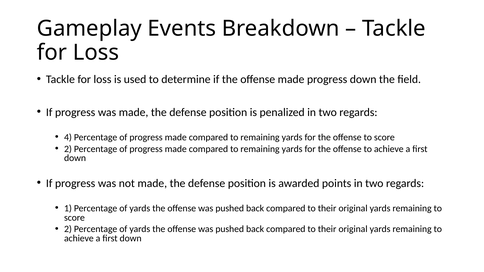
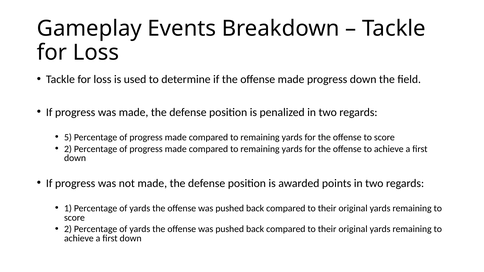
4: 4 -> 5 (68, 137)
